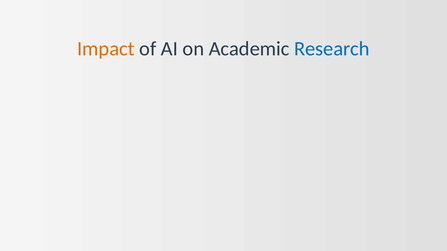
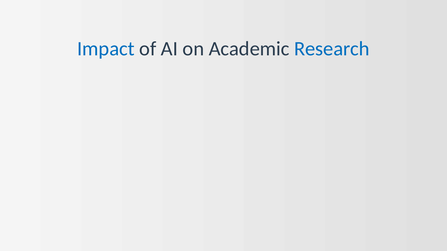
Impact colour: orange -> blue (106, 49)
